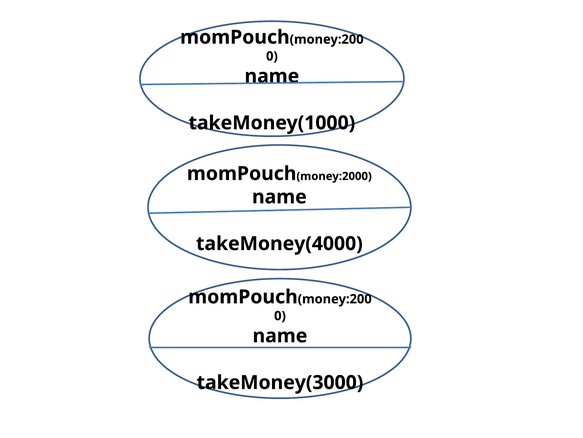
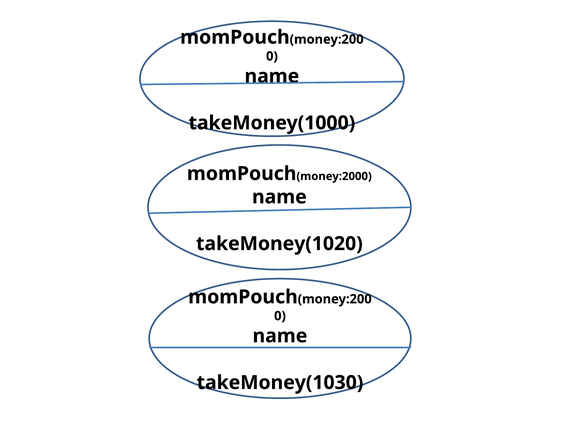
takeMoney(4000: takeMoney(4000 -> takeMoney(1020 (279, 243)
takeMoney(3000: takeMoney(3000 -> takeMoney(1030 (280, 382)
